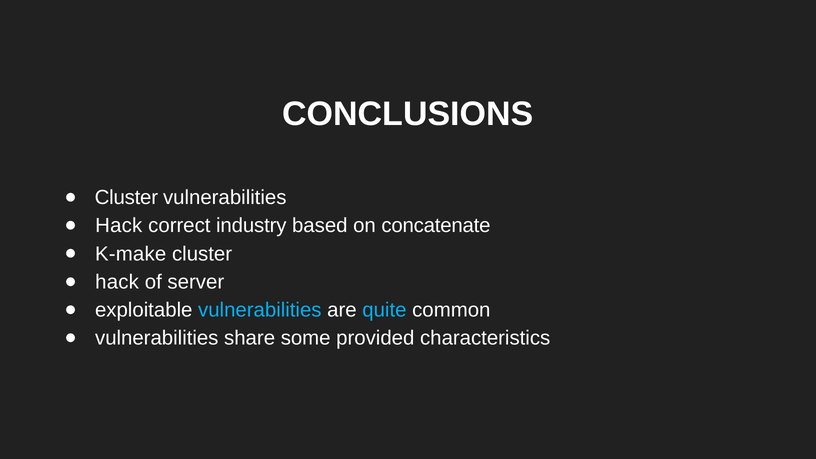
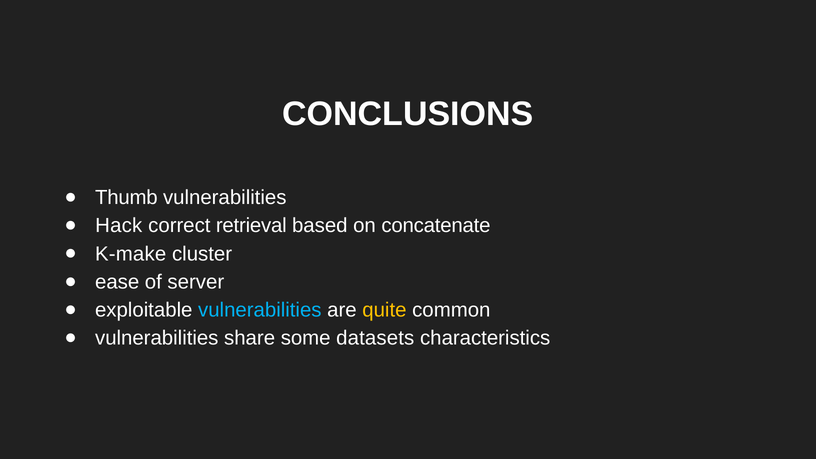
Cluster: Cluster -> Thumb (126, 197)
industry: industry -> retrieval (251, 226)
hack: hack -> ease (117, 282)
quite colour: light blue -> yellow (384, 310)
provided: provided -> datasets (375, 338)
